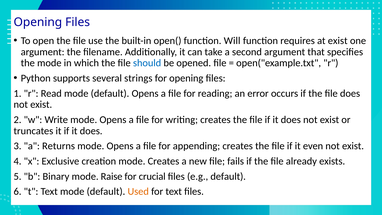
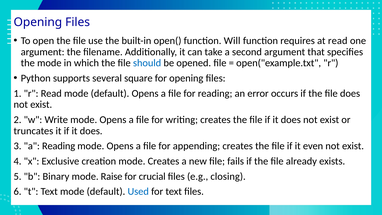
at exist: exist -> read (338, 41)
strings: strings -> square (138, 78)
a Returns: Returns -> Reading (59, 146)
e.g default: default -> closing (228, 176)
Used colour: orange -> blue (138, 191)
